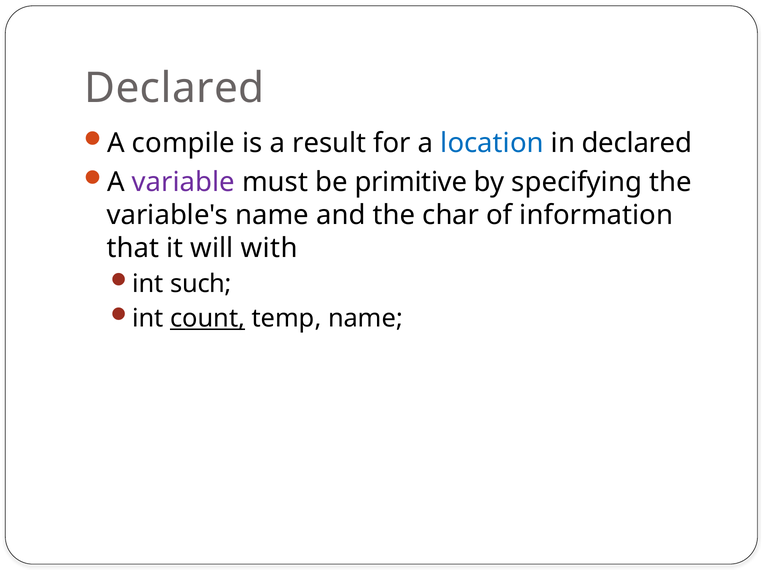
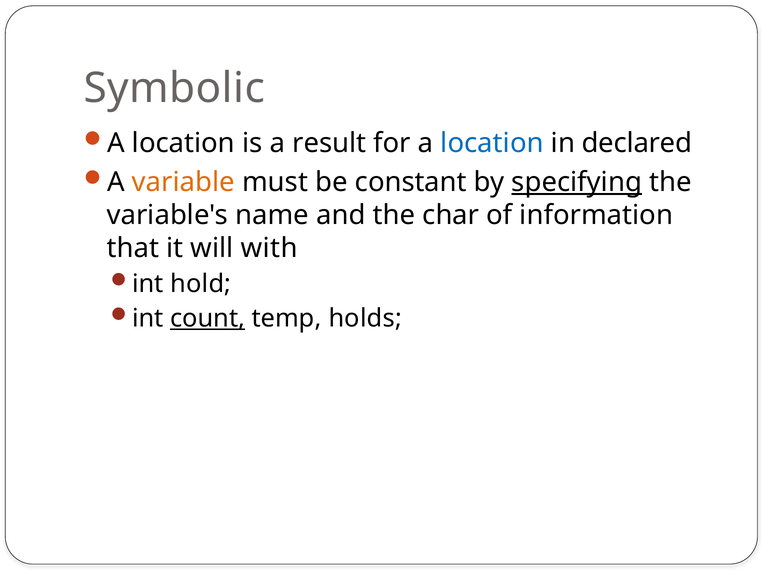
Declared: Declared -> Symbolic (174, 88)
compile: compile -> location (183, 143)
variable colour: purple -> orange (183, 182)
primitive: primitive -> constant (411, 182)
specifying underline: none -> present (577, 182)
such: such -> hold (201, 284)
temp name: name -> holds (365, 318)
